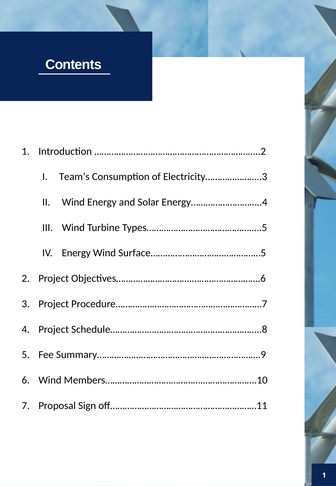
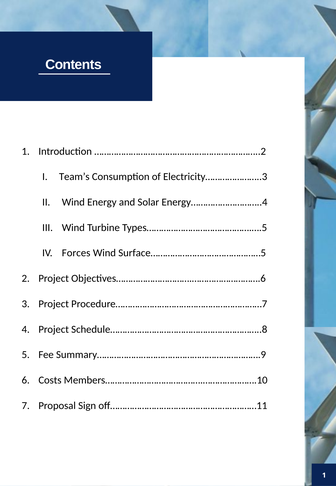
Energy: Energy -> Forces (76, 253)
Wind: Wind -> Costs (50, 380)
